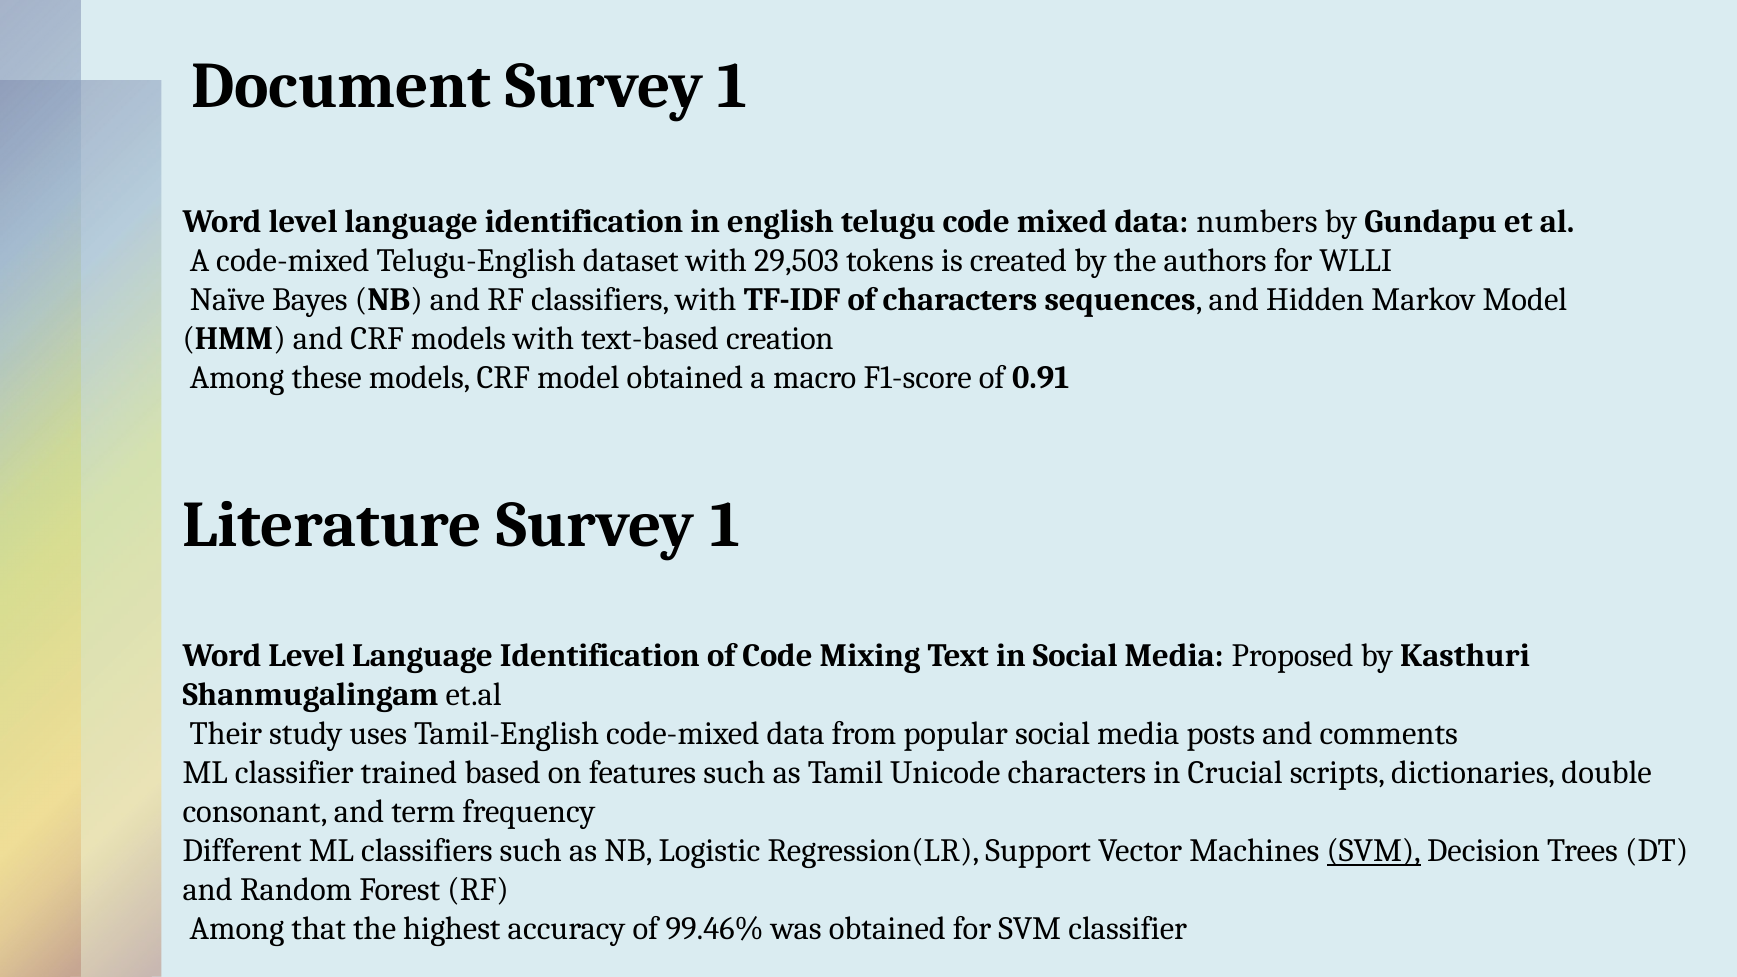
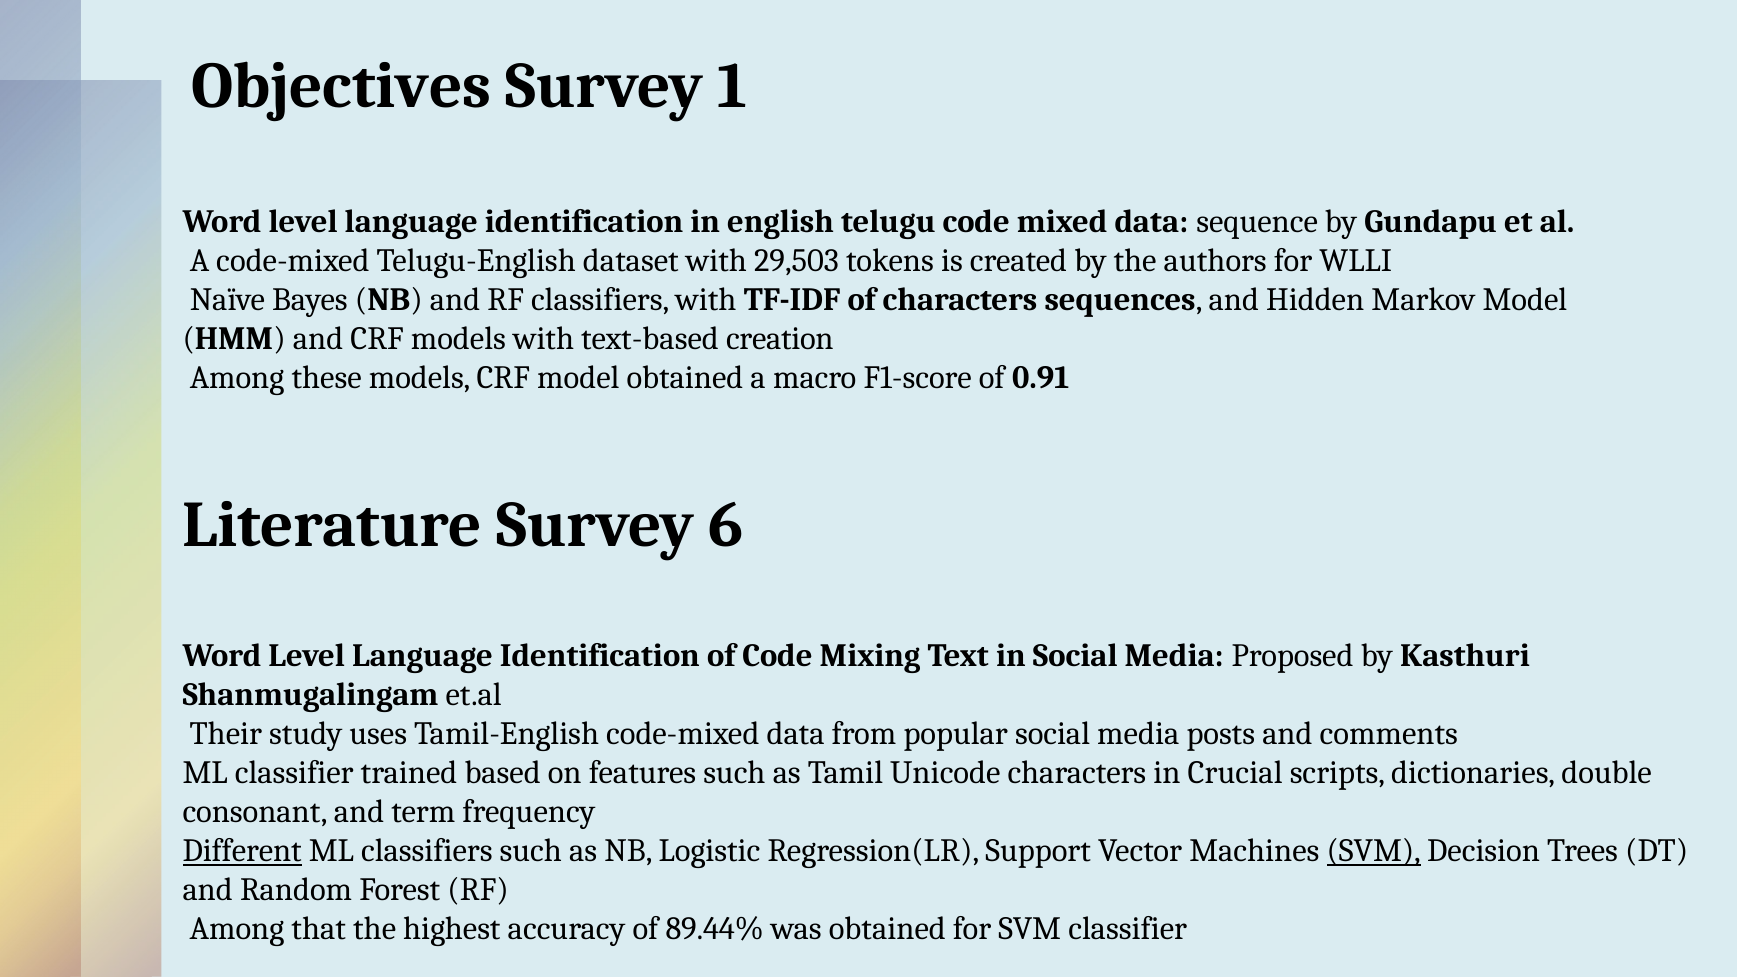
Document: Document -> Objectives (342, 86)
numbers: numbers -> sequence (1257, 221)
Literature Survey 1: 1 -> 6 (726, 526)
Different underline: none -> present (242, 851)
99.46%: 99.46% -> 89.44% (715, 929)
